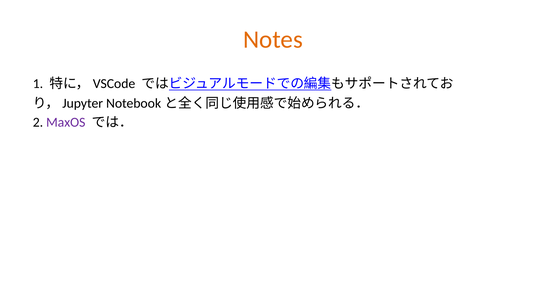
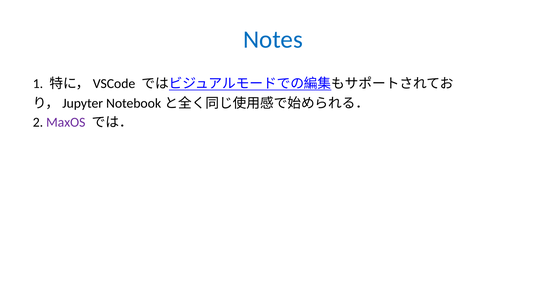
Notes colour: orange -> blue (273, 40)
